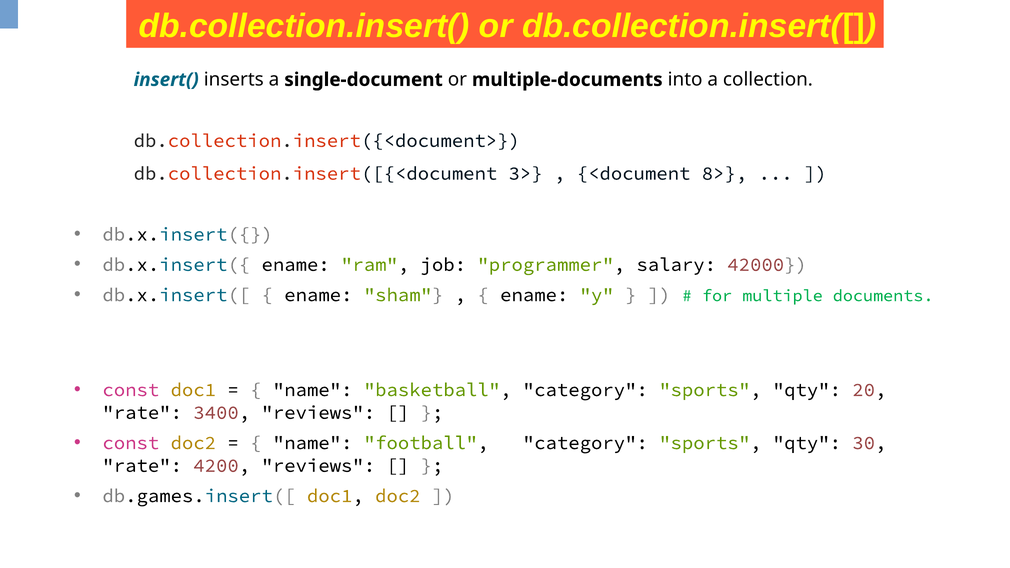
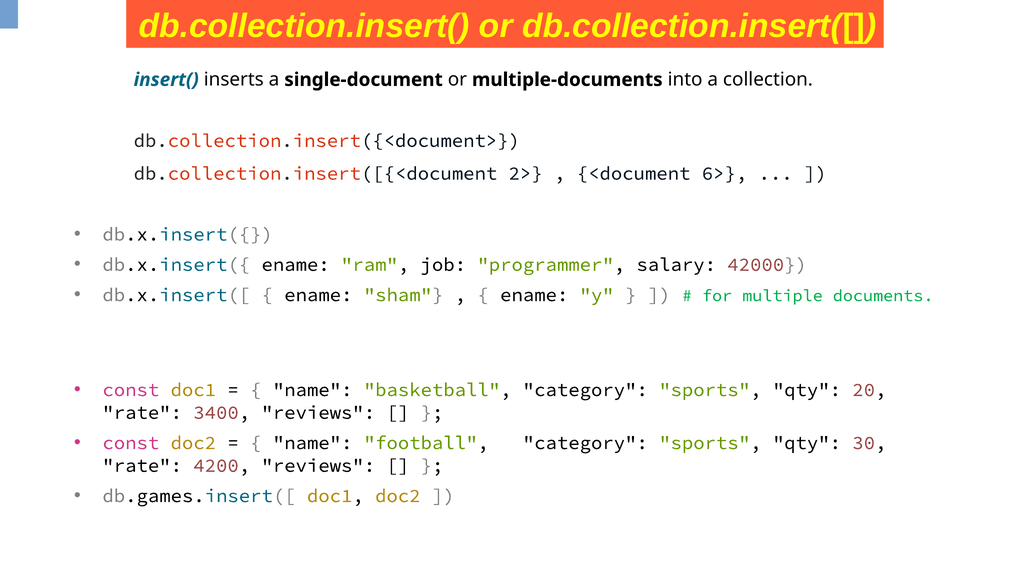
3>: 3> -> 2> (526, 173)
8>: 8> -> 6> (725, 173)
